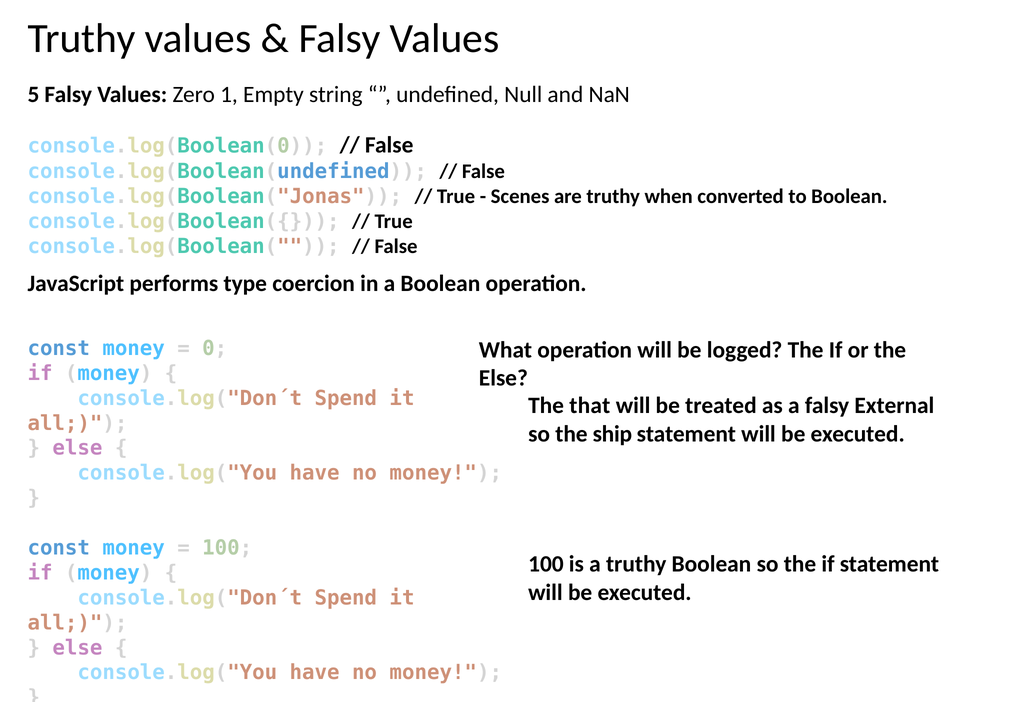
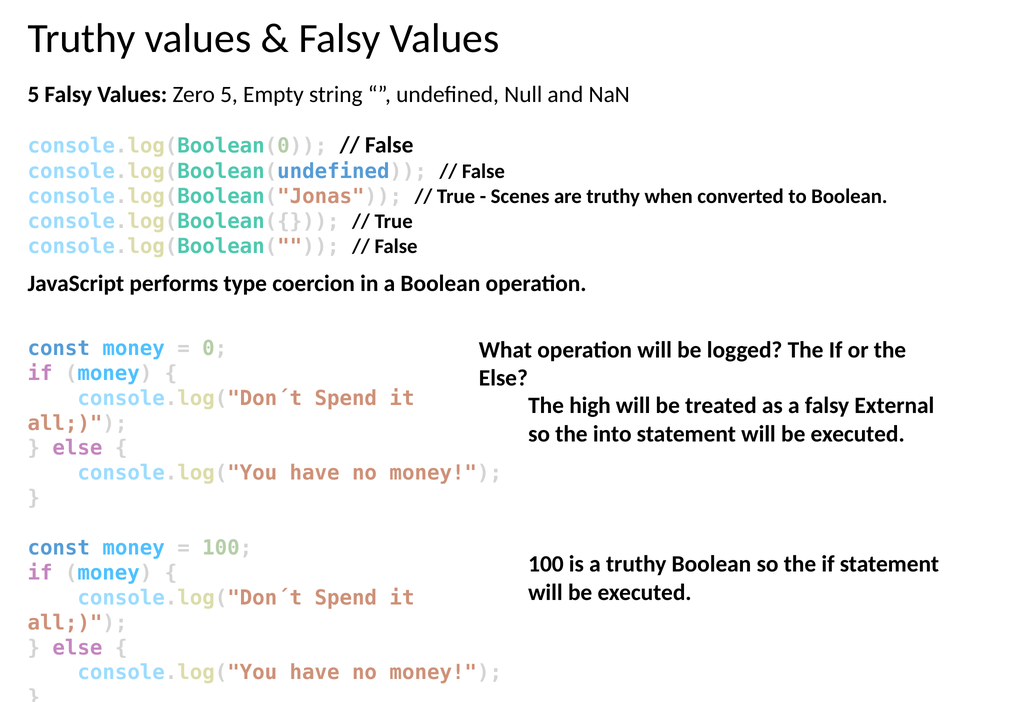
Zero 1: 1 -> 5 (229, 95)
that: that -> high (590, 406)
ship: ship -> into (612, 434)
